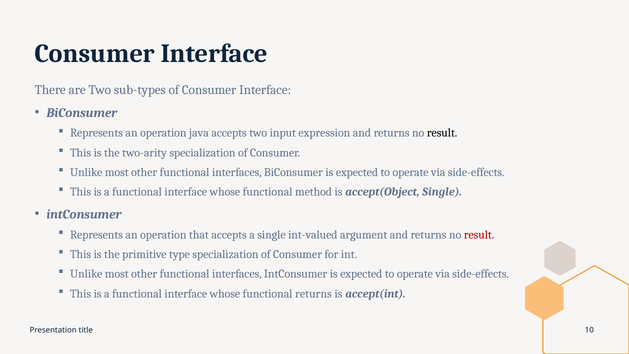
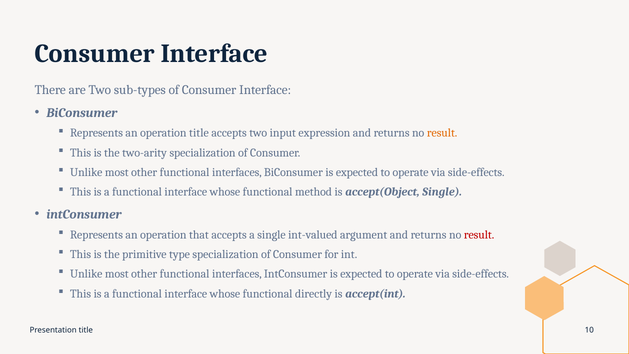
operation java: java -> title (199, 133)
result colour: black -> orange (442, 133)
functional returns: returns -> directly (314, 293)
